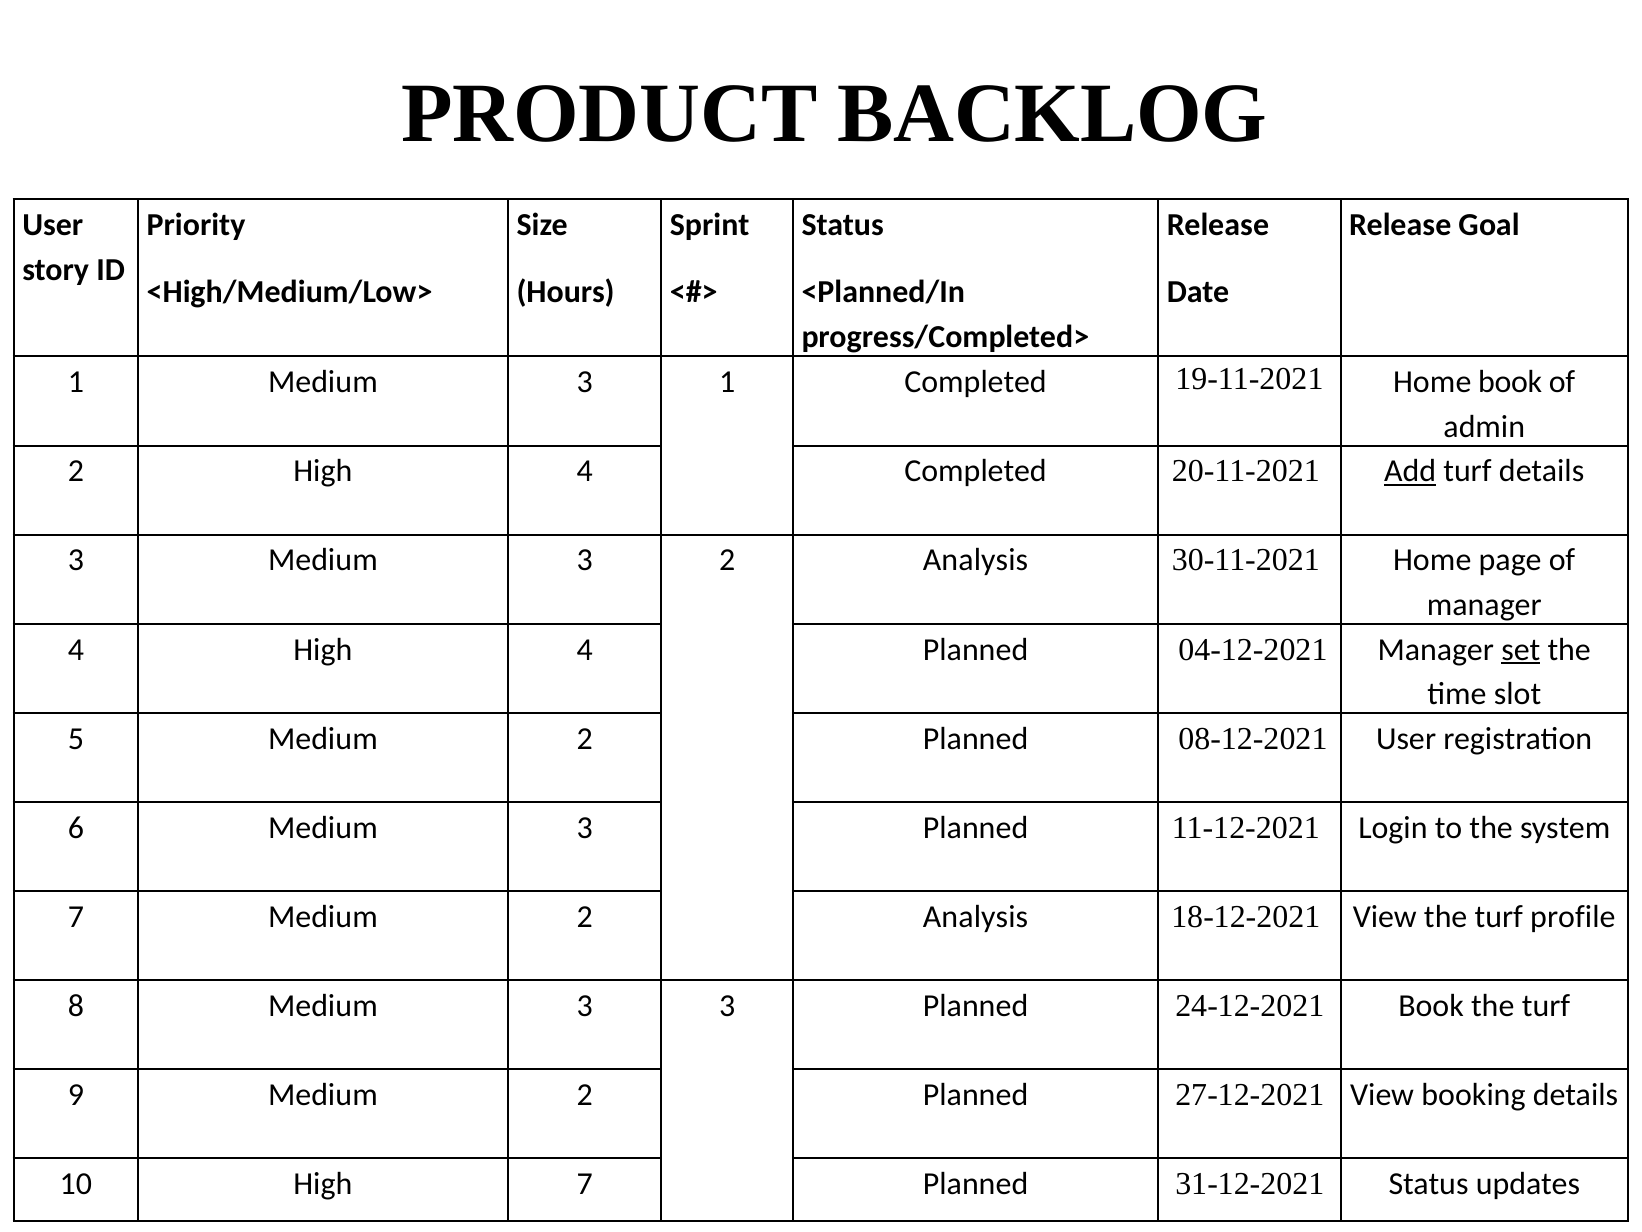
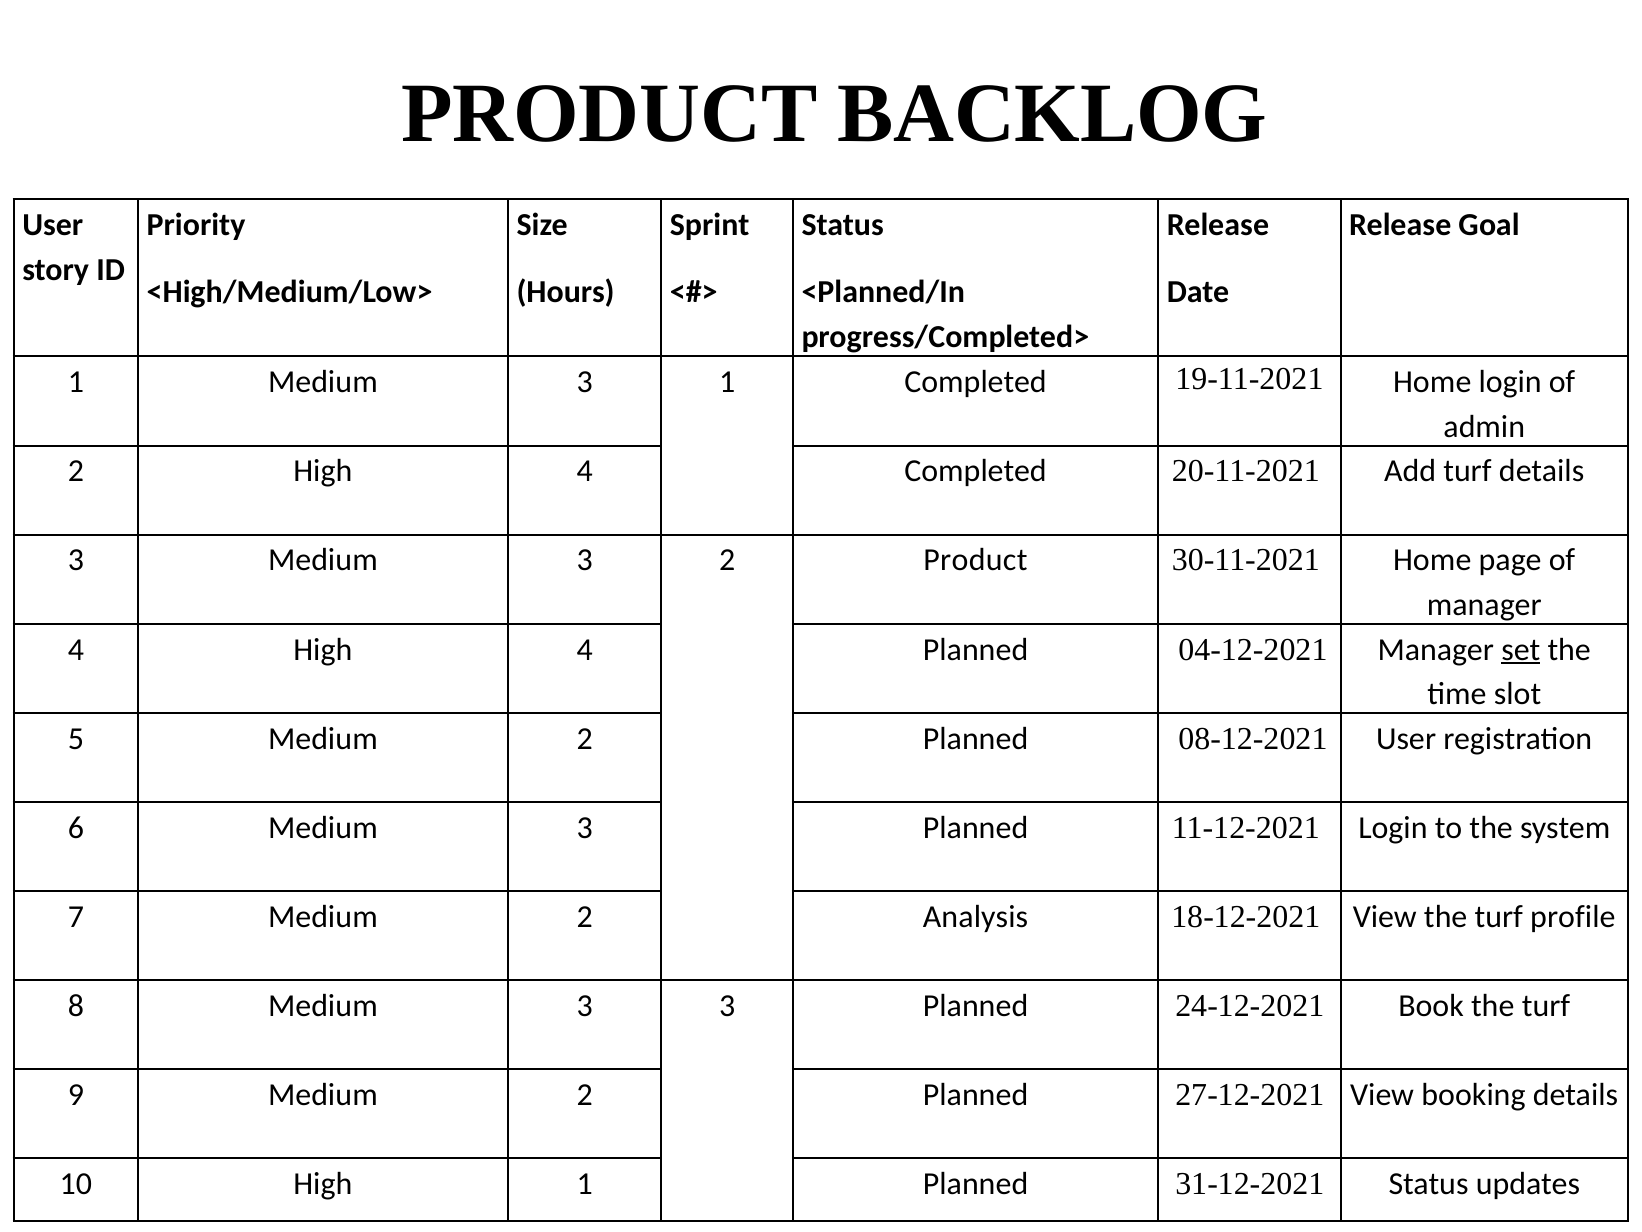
Home book: book -> login (1510, 382)
Add underline: present -> none (1410, 471)
3 2 Analysis: Analysis -> Product (975, 560)
High 7: 7 -> 1 (585, 1183)
